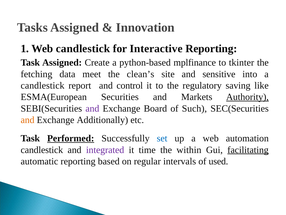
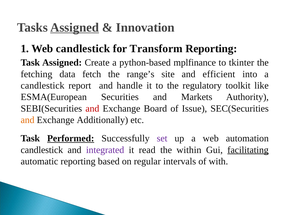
Assigned underline: none -> present (75, 27)
Interactive: Interactive -> Transform (156, 49)
meet: meet -> fetch (92, 74)
clean’s: clean’s -> range’s (141, 74)
sensitive: sensitive -> efficient (219, 74)
control: control -> handle (130, 85)
saving: saving -> toolkit (238, 85)
Authority underline: present -> none (247, 97)
and colour: purple -> red (92, 108)
Such: Such -> Issue (194, 108)
set colour: blue -> purple (162, 138)
time: time -> read (147, 150)
used: used -> with (218, 161)
